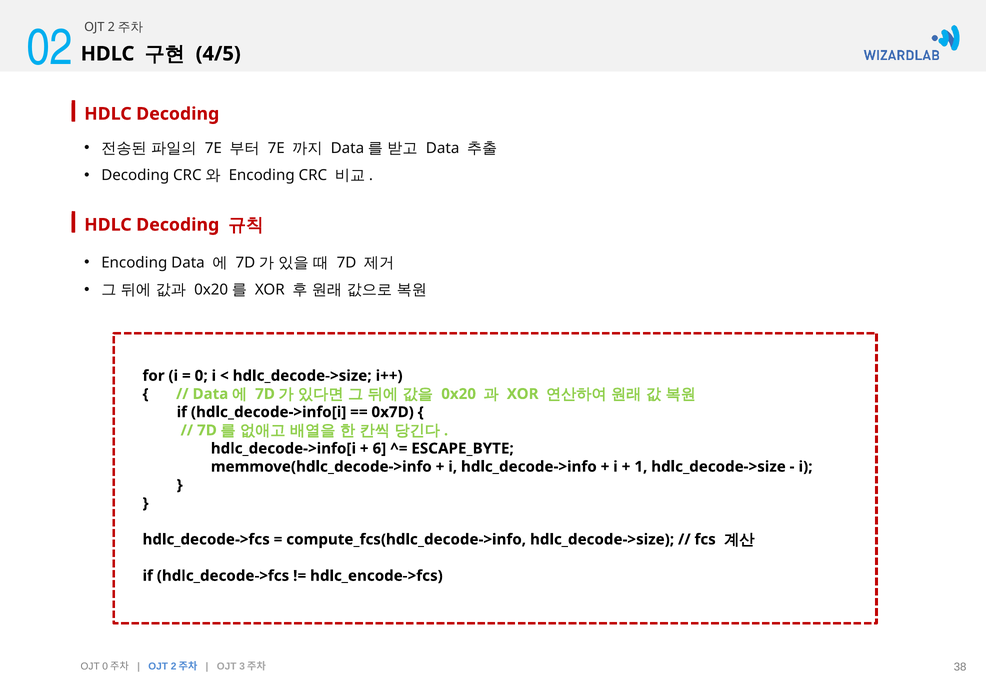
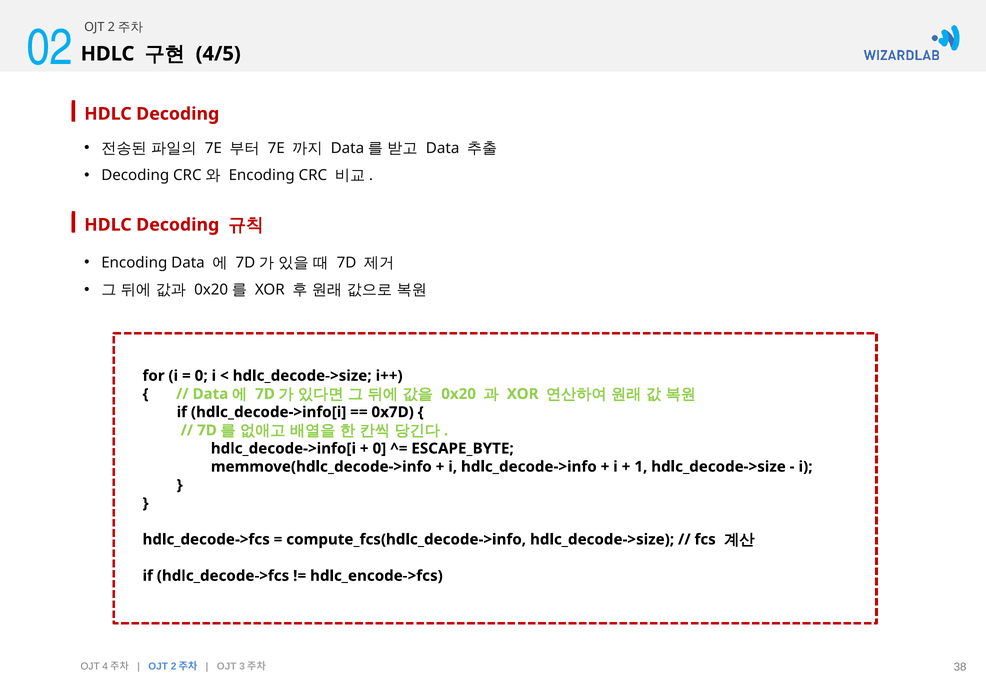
6: 6 -> 0 (379, 449)
OJT 0: 0 -> 4 (105, 667)
